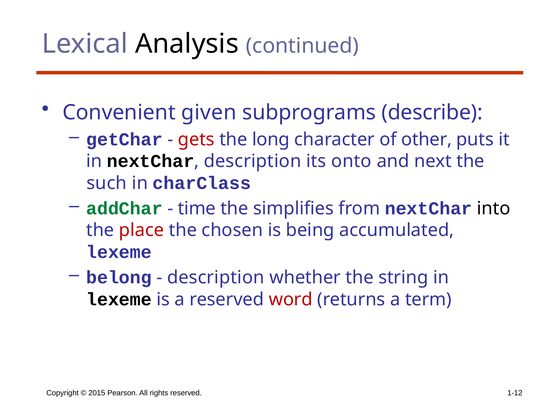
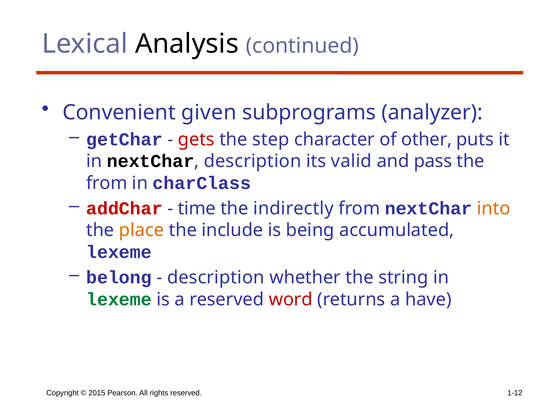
describe: describe -> analyzer (432, 113)
long: long -> step (271, 140)
onto: onto -> valid (351, 161)
next: next -> pass (433, 161)
such: such -> from (107, 183)
addChar colour: green -> red (124, 209)
simplifies: simplifies -> indirectly (293, 209)
into colour: black -> orange (494, 209)
place colour: red -> orange (142, 231)
chosen: chosen -> include (232, 231)
lexeme colour: black -> green (119, 300)
term: term -> have (428, 300)
